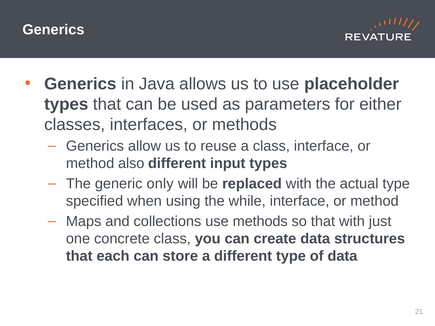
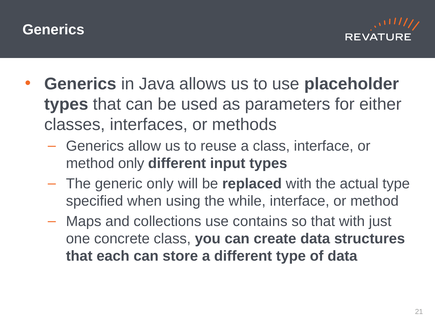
method also: also -> only (131, 164)
use methods: methods -> contains (260, 222)
